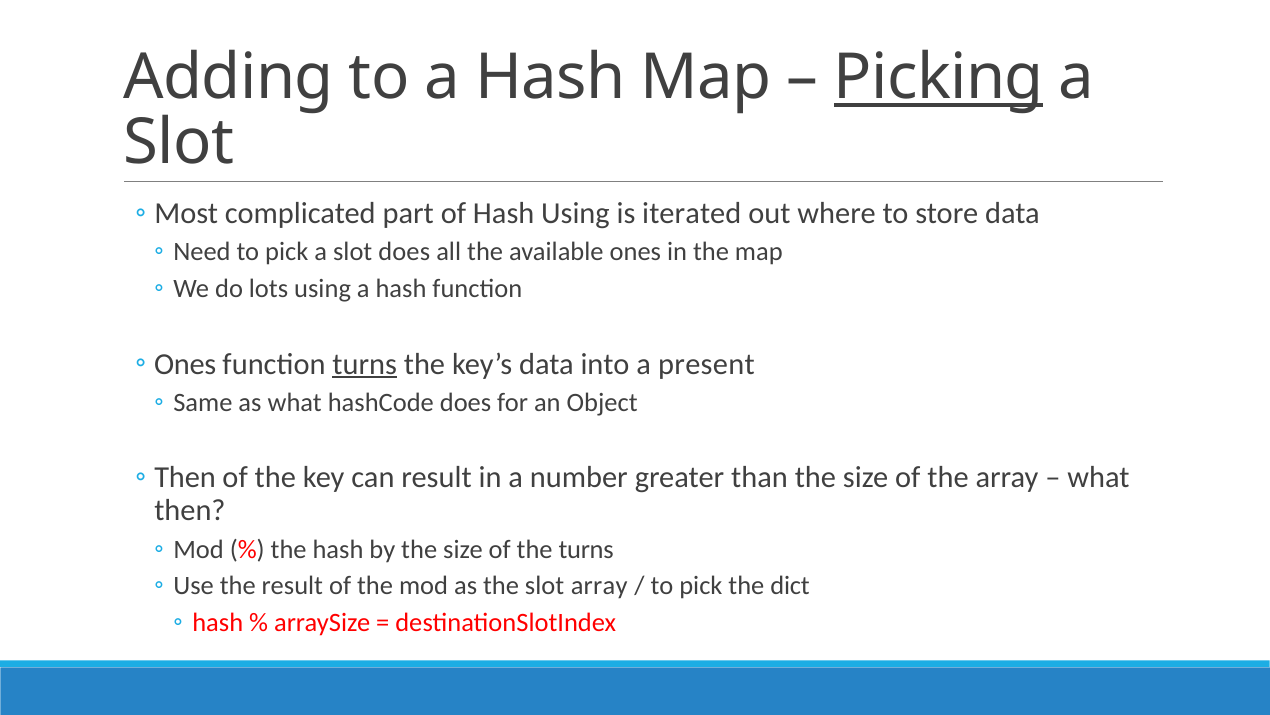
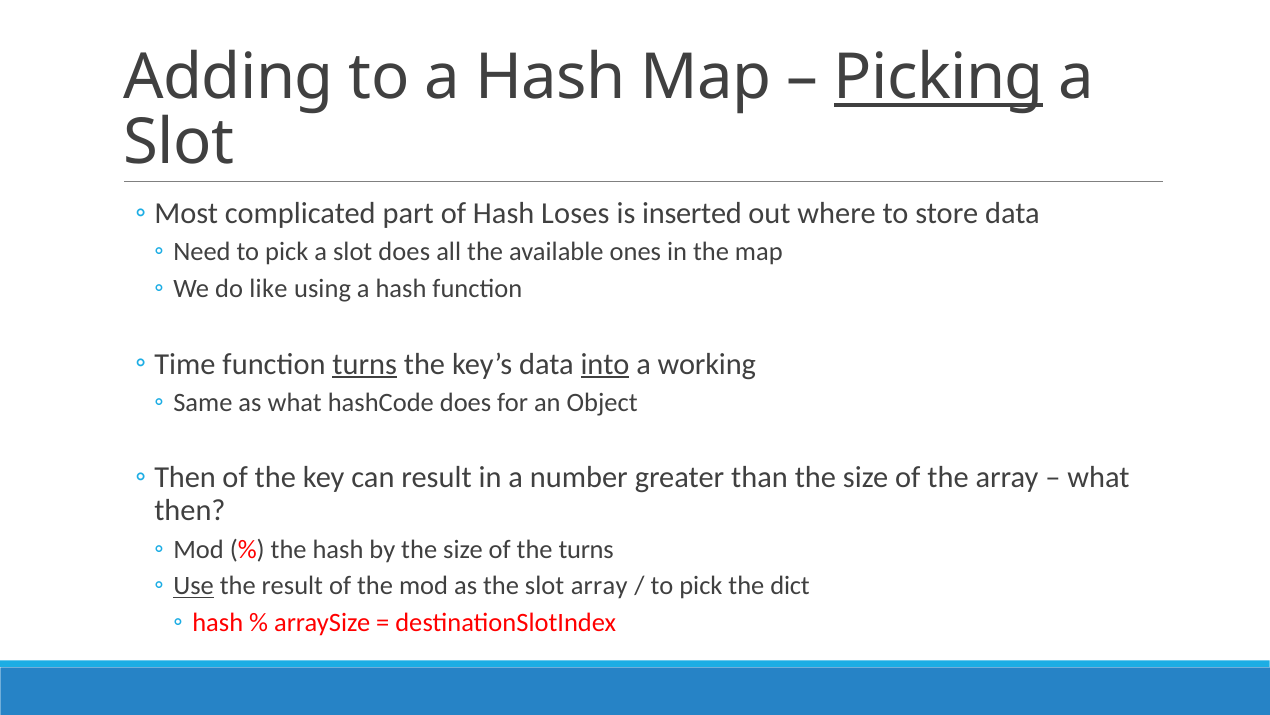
Hash Using: Using -> Loses (575, 213)
iterated: iterated -> inserted (692, 213)
lots: lots -> like (268, 288)
Ones: Ones -> Time (185, 364)
into underline: none -> present (605, 364)
present: present -> working (707, 364)
Use underline: none -> present (194, 586)
